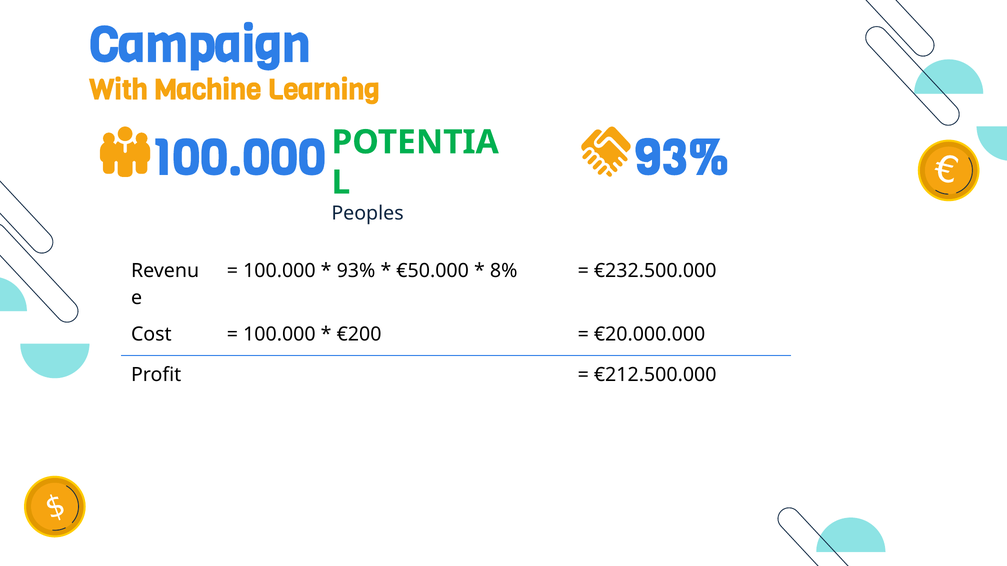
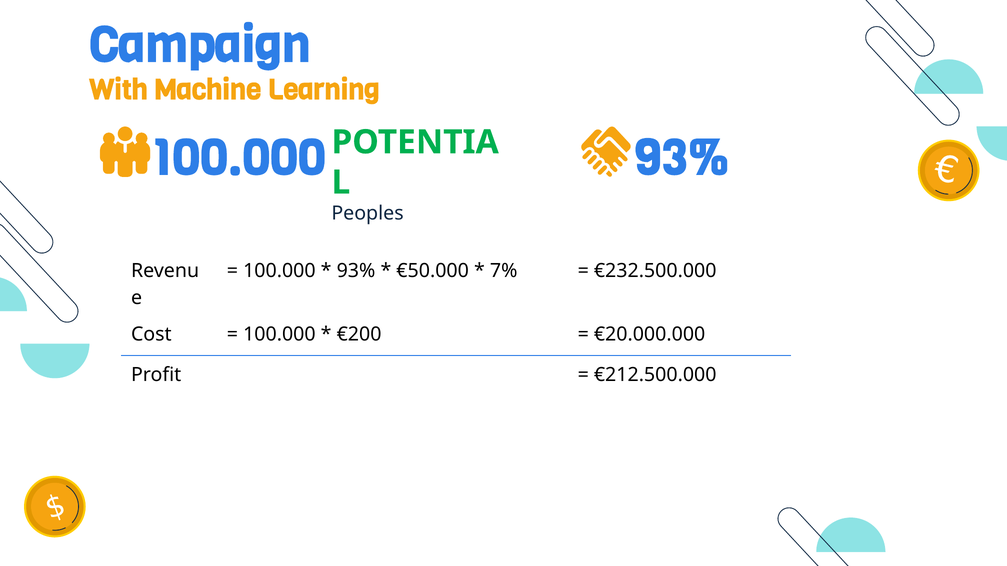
8%: 8% -> 7% (504, 271)
